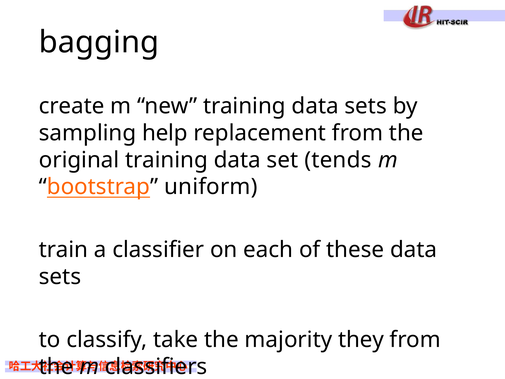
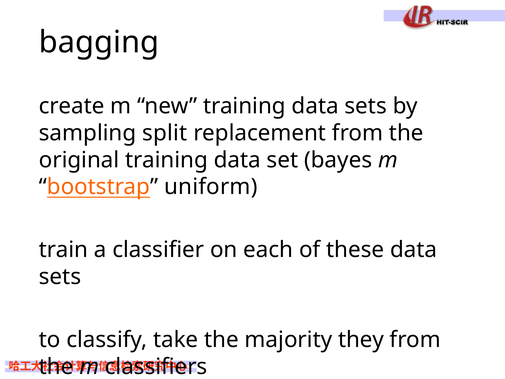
help: help -> split (165, 133)
tends: tends -> bayes (338, 160)
